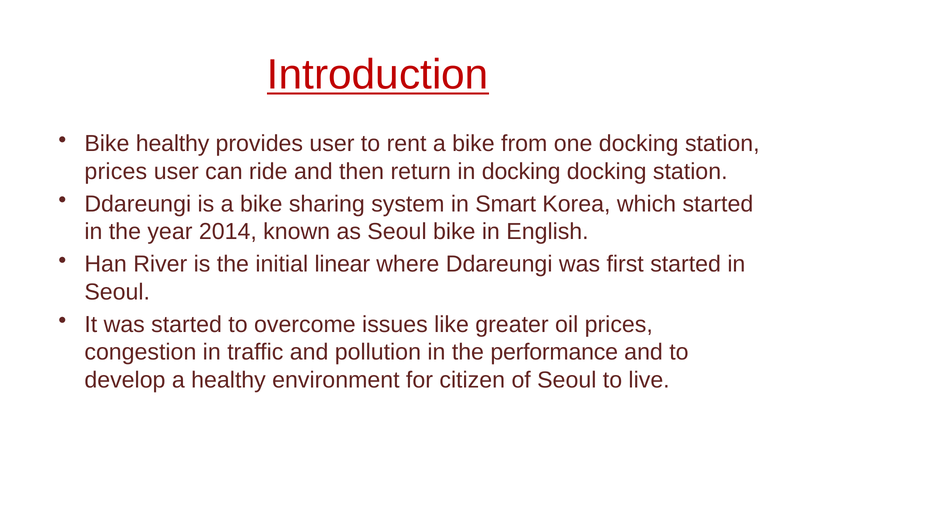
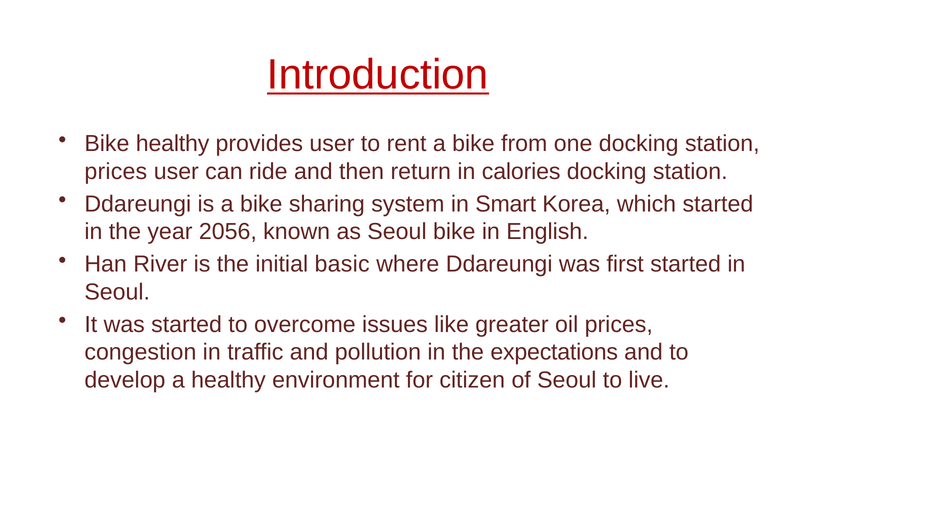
in docking: docking -> calories (521, 172)
2014: 2014 -> 2056 (228, 232)
linear: linear -> basic (342, 264)
performance: performance -> expectations (554, 352)
